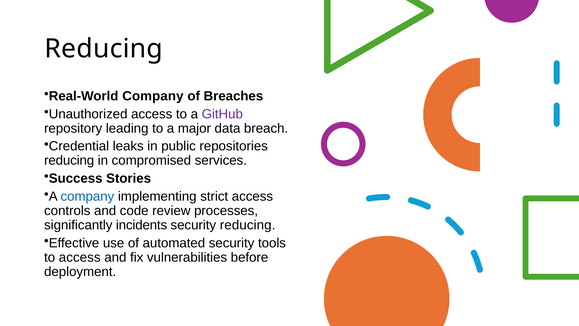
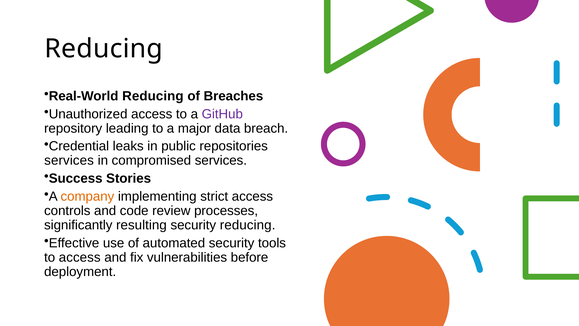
Real-World Company: Company -> Reducing (153, 96)
reducing: reducing -> services (69, 160)
company colour: blue -> orange (87, 196)
incidents: incidents -> resulting (141, 225)
